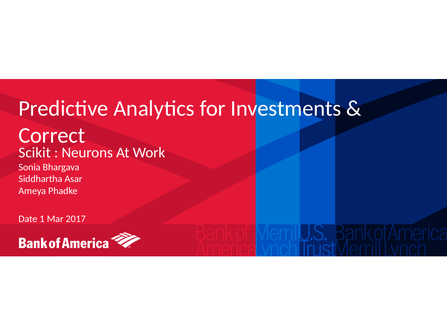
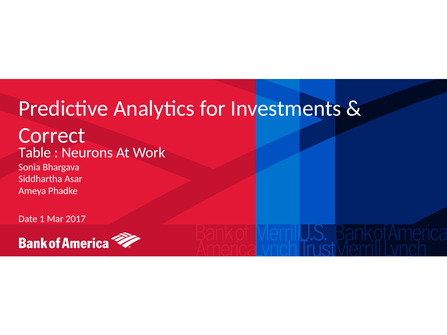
Scikit: Scikit -> Table (35, 153)
